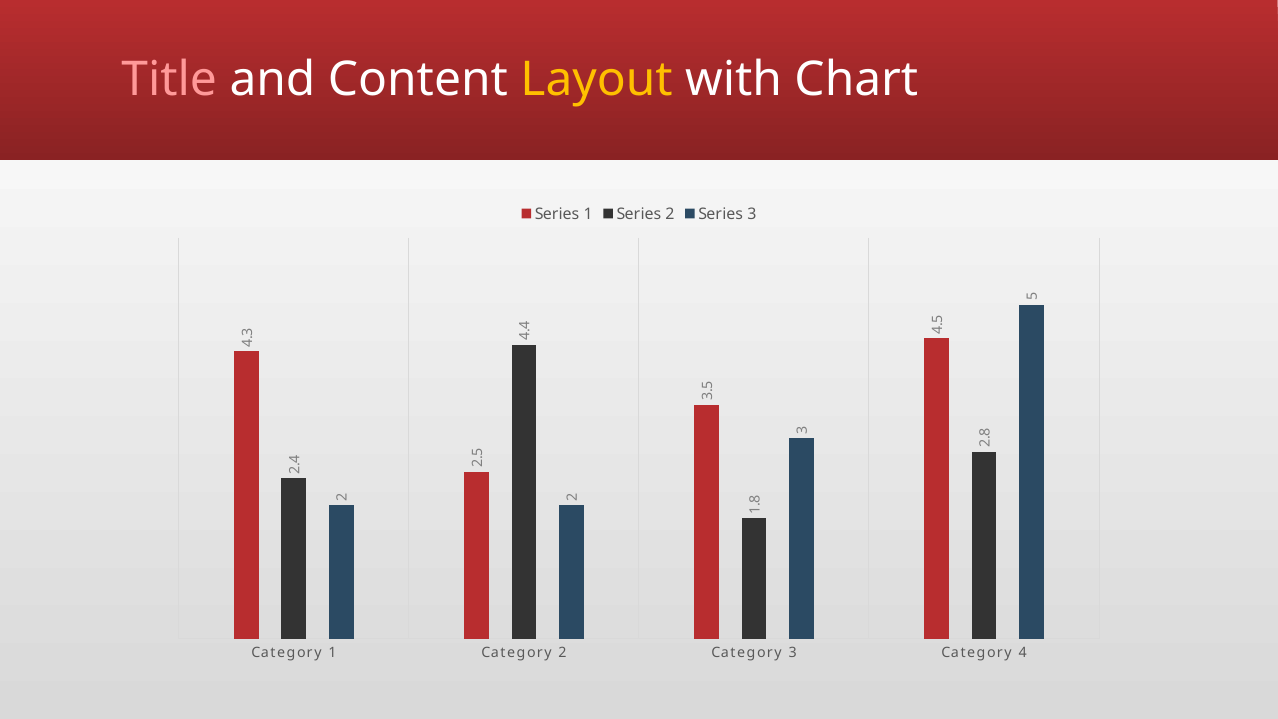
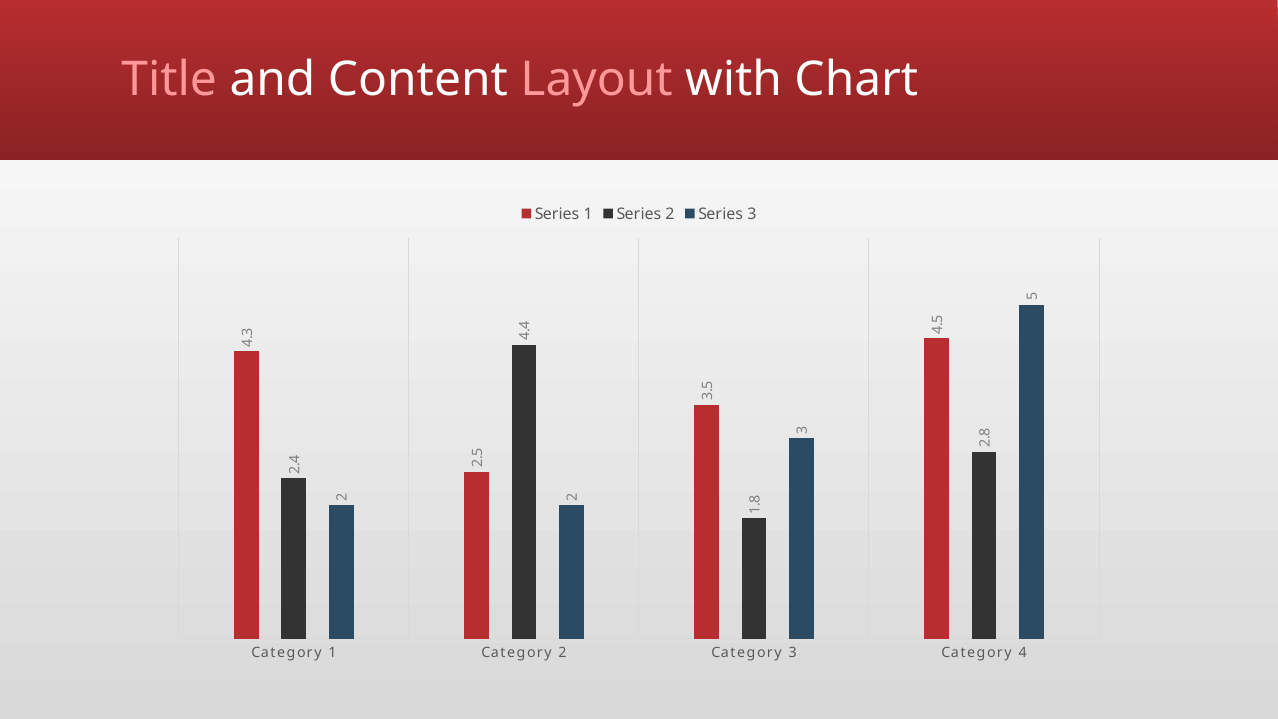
Layout colour: yellow -> pink (597, 80)
